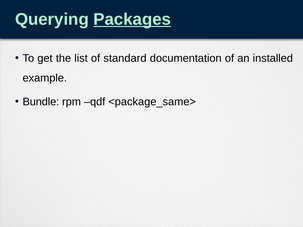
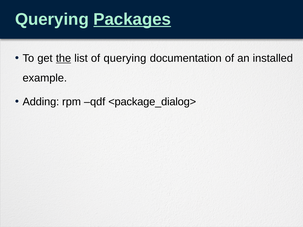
the underline: none -> present (63, 58)
of standard: standard -> querying (125, 58)
Bundle: Bundle -> Adding (41, 102)
<package_same>: <package_same> -> <package_dialog> (152, 102)
